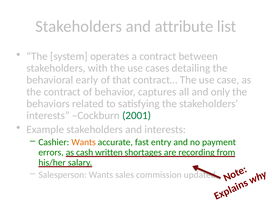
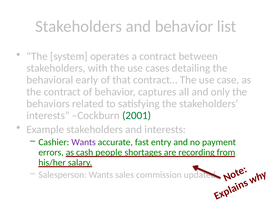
and attribute: attribute -> behavior (184, 26)
Wants colour: orange -> purple (84, 142)
written: written -> people (109, 152)
